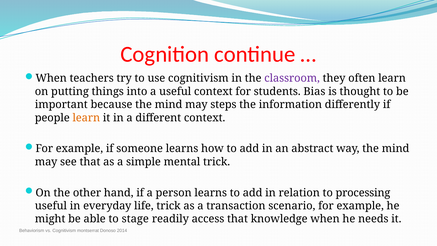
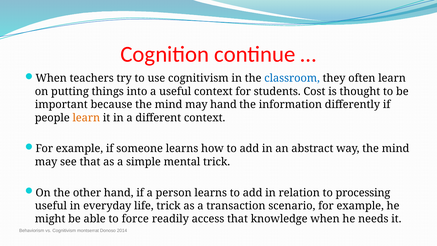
classroom colour: purple -> blue (292, 78)
Bias: Bias -> Cost (314, 91)
may steps: steps -> hand (223, 105)
stage: stage -> force (135, 219)
